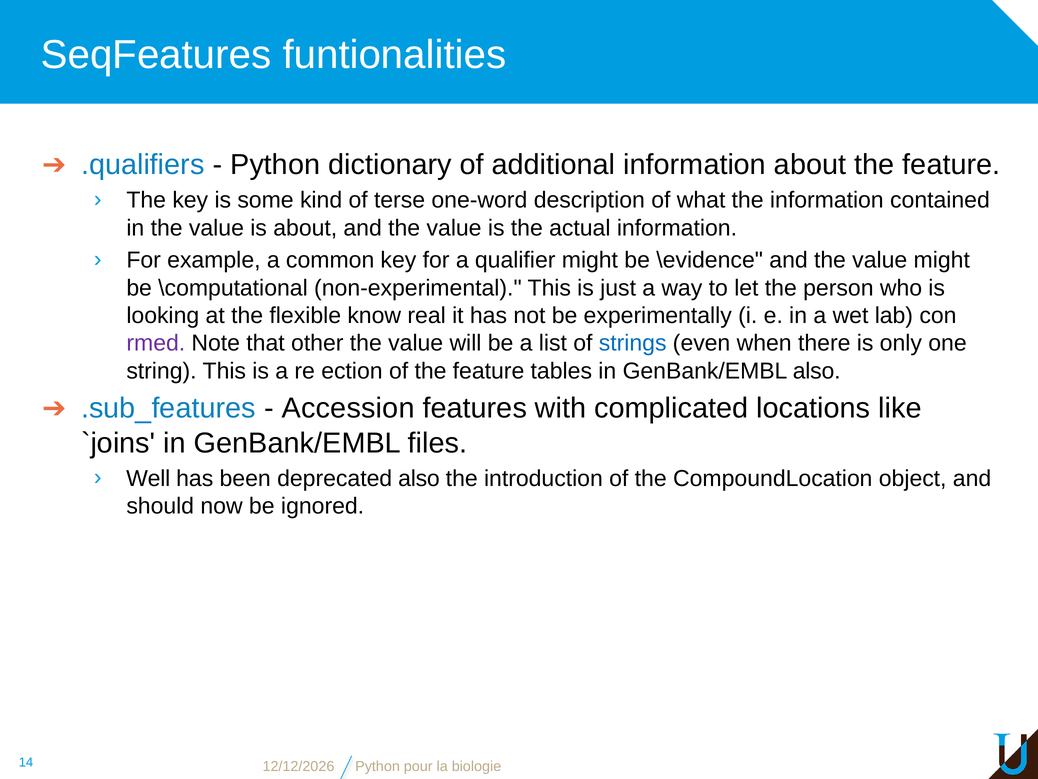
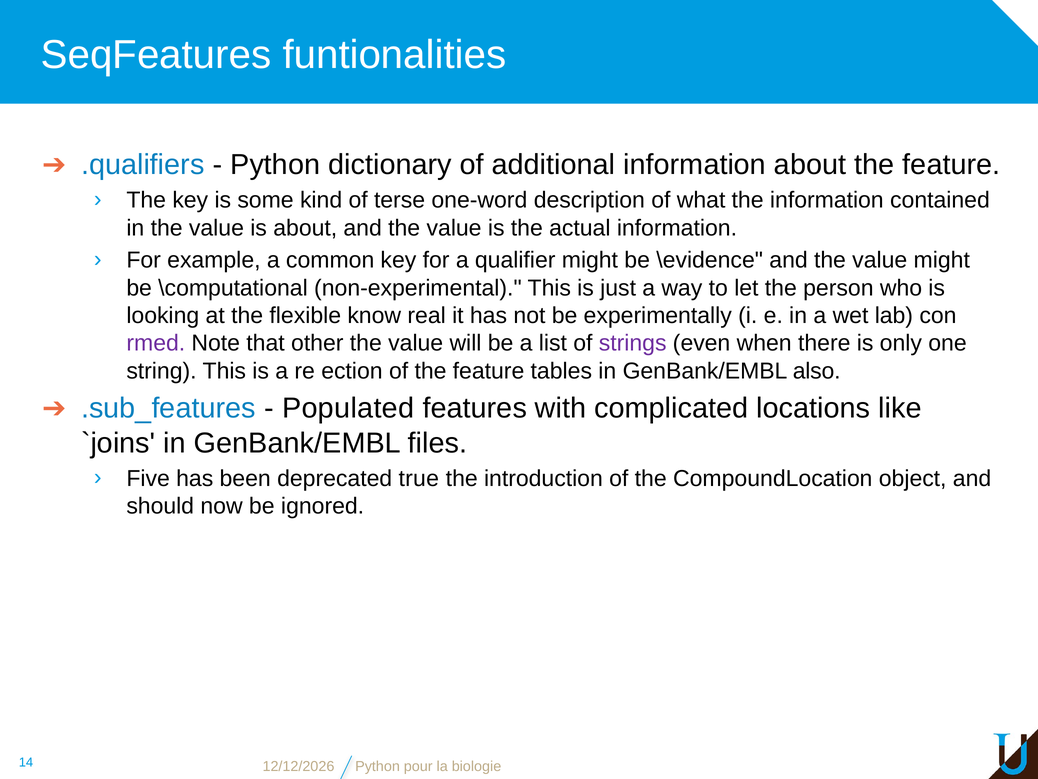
strings colour: blue -> purple (633, 343)
Accession: Accession -> Populated (348, 408)
Well: Well -> Five (148, 478)
deprecated also: also -> true (419, 478)
